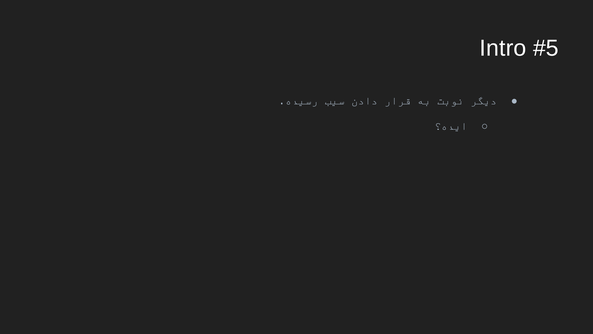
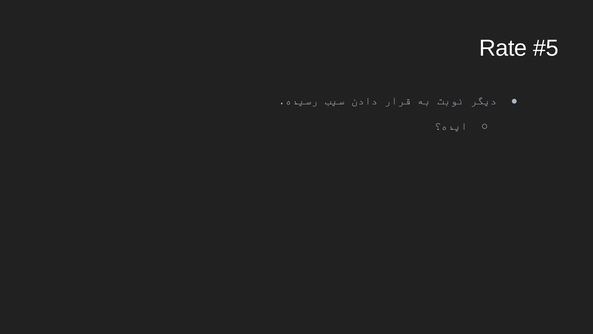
Intro: Intro -> Rate (503, 48)
